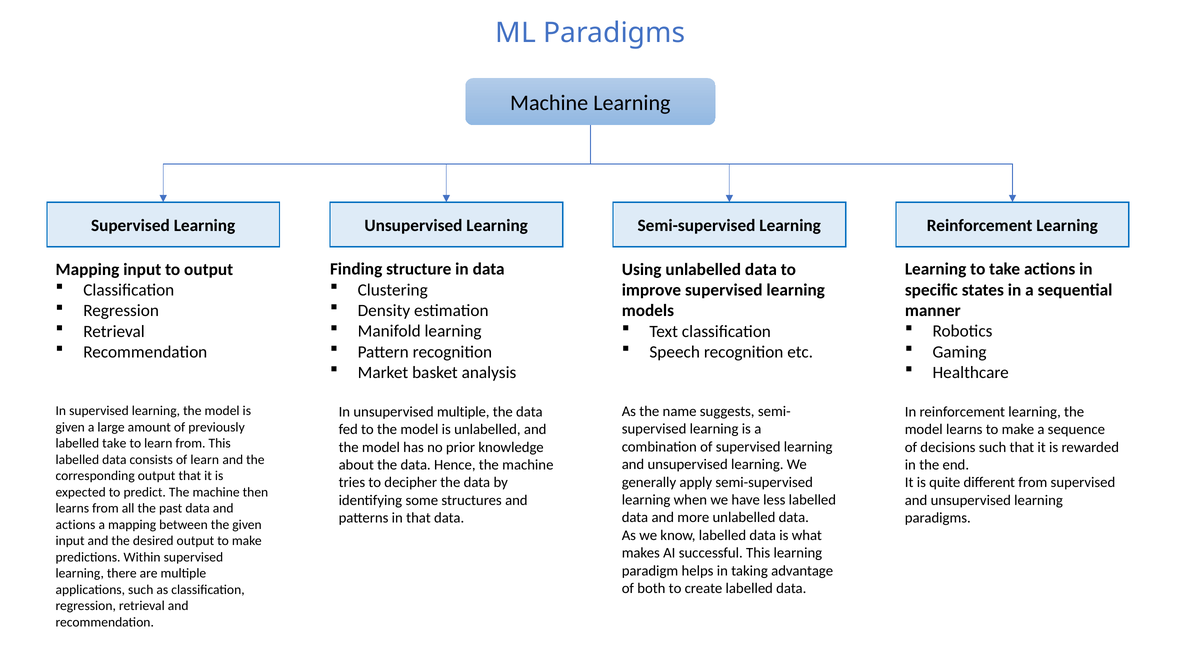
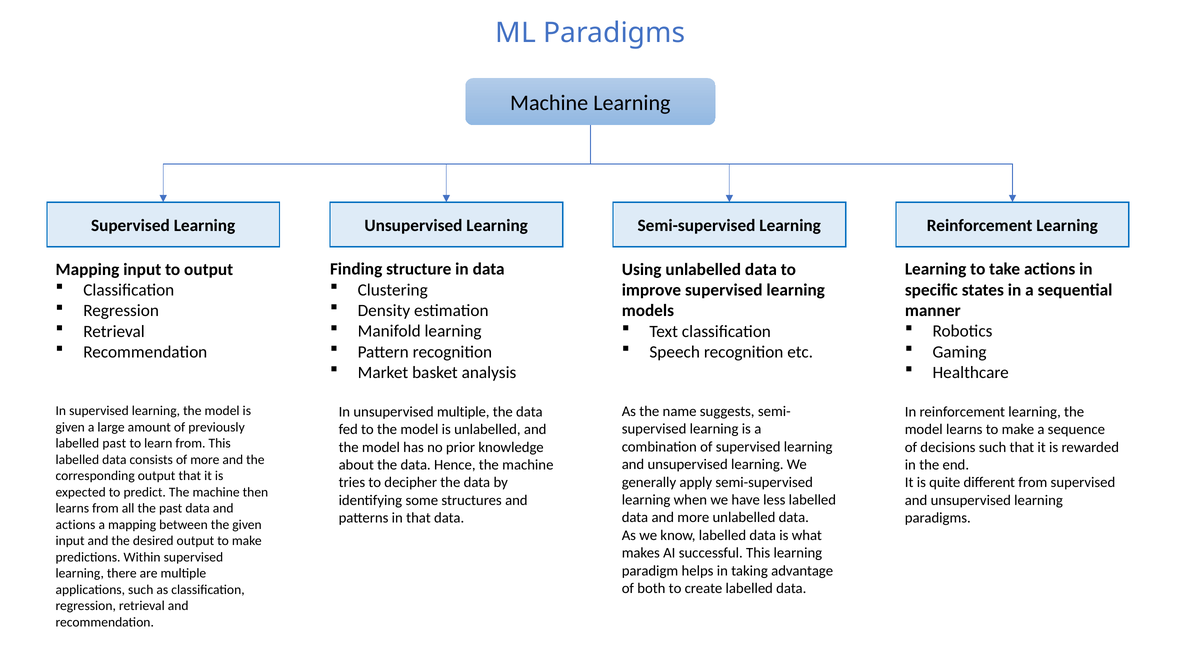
labelled take: take -> past (114, 444)
of learn: learn -> more (205, 460)
